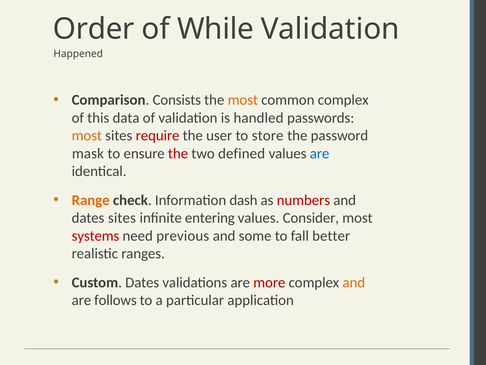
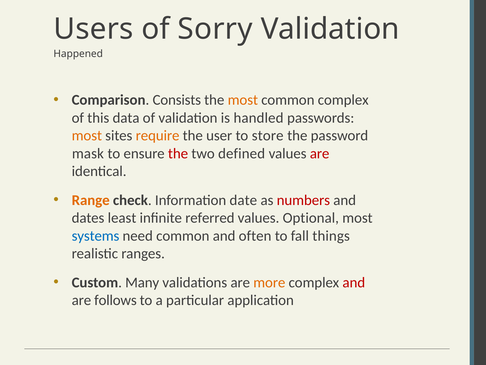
Order: Order -> Users (93, 29)
While: While -> Sorry (215, 29)
require colour: red -> orange (158, 135)
are colour: blue -> red (320, 153)
dash: dash -> date (243, 200)
dates sites: sites -> least (122, 218)
entering: entering -> referred (210, 218)
Consider: Consider -> Optional (311, 218)
systems colour: red -> blue (96, 235)
need previous: previous -> common (183, 235)
some: some -> often (255, 235)
better: better -> things (331, 235)
Custom Dates: Dates -> Many (142, 282)
more colour: red -> orange (269, 282)
and colour: orange -> red (354, 282)
